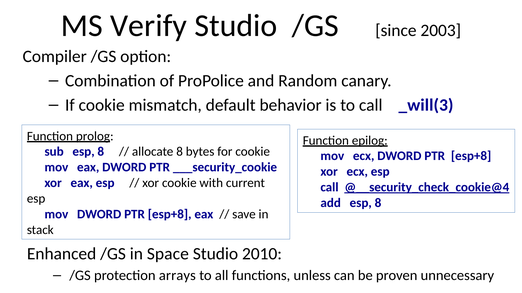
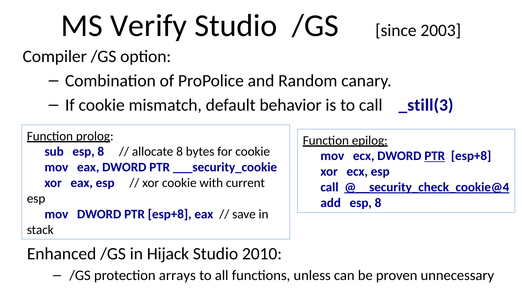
_will(3: _will(3 -> _still(3 (426, 105)
PTR underline: none -> present (435, 156)
Space: Space -> Hijack (168, 254)
